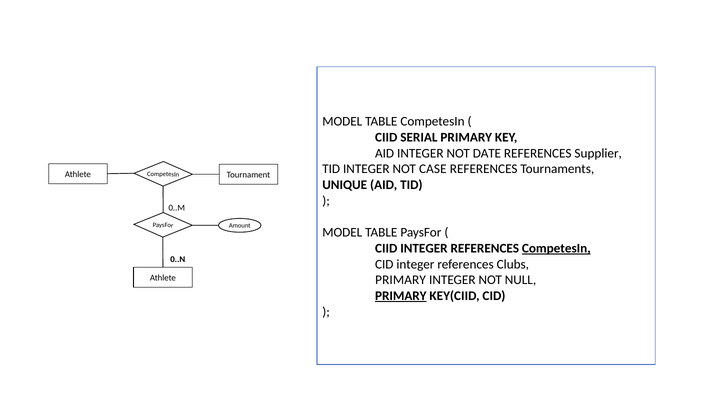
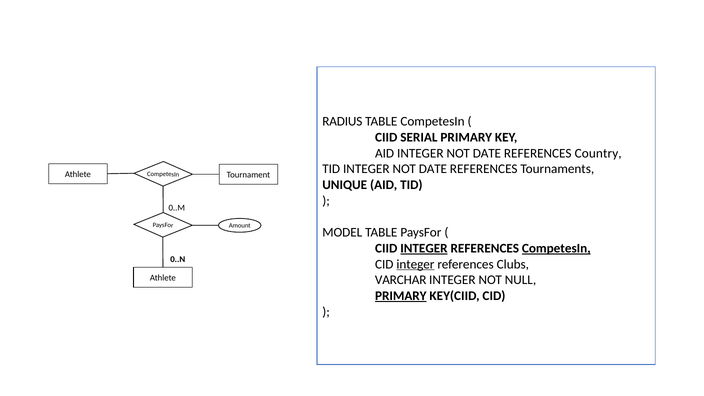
MODEL: MODEL -> RADIUS (342, 122)
Supplier: Supplier -> Country (598, 153)
TID INTEGER NOT CASE: CASE -> DATE (433, 169)
INTEGER underline: none -> present (424, 248)
integer underline: none -> present (415, 264)
PRIMARY: PRIMARY -> VARCHAR (401, 280)
